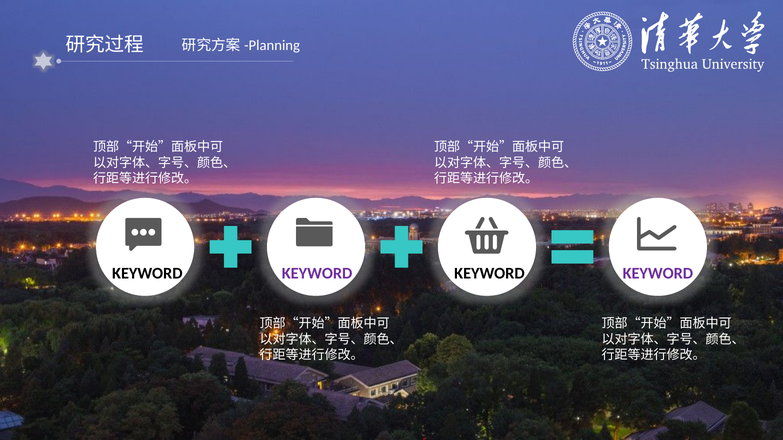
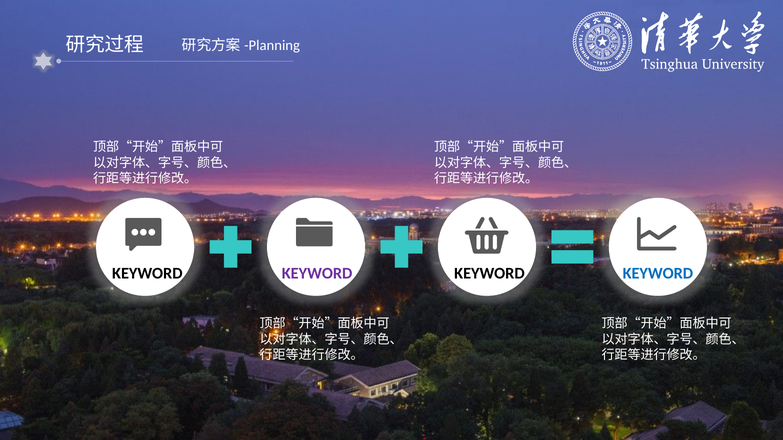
KEYWORD colour: purple -> blue (658, 274)
